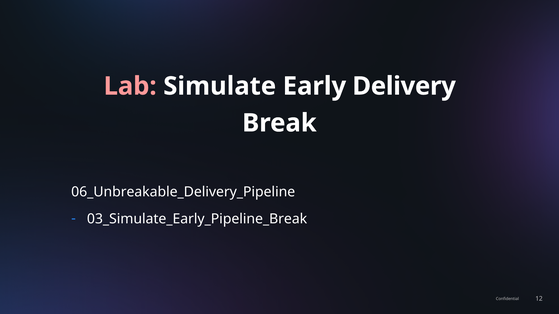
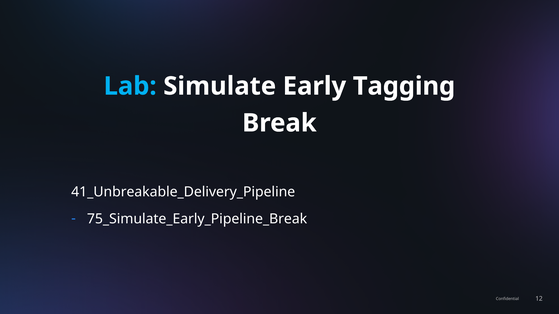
Lab colour: pink -> light blue (130, 86)
Delivery: Delivery -> Tagging (404, 86)
06_Unbreakable_Delivery_Pipeline: 06_Unbreakable_Delivery_Pipeline -> 41_Unbreakable_Delivery_Pipeline (183, 192)
03_Simulate_Early_Pipeline_Break: 03_Simulate_Early_Pipeline_Break -> 75_Simulate_Early_Pipeline_Break (197, 219)
